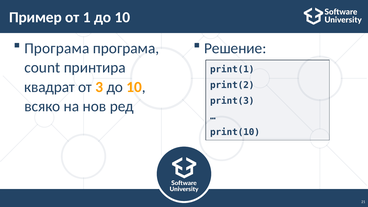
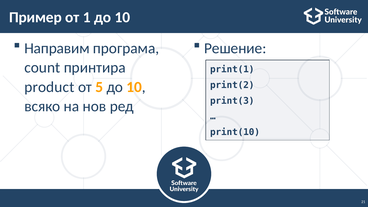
Програма: Програма -> Направим (57, 48)
квадрат: квадрат -> product (49, 87)
3: 3 -> 5 (99, 87)
